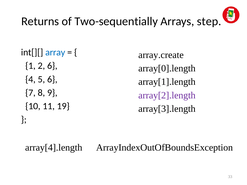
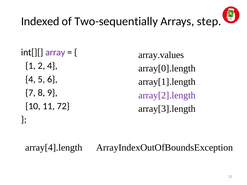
Returns: Returns -> Indexed (40, 21)
array colour: blue -> purple (55, 52)
array.create: array.create -> array.values (161, 55)
2 6: 6 -> 4 (52, 66)
19: 19 -> 72 (63, 106)
